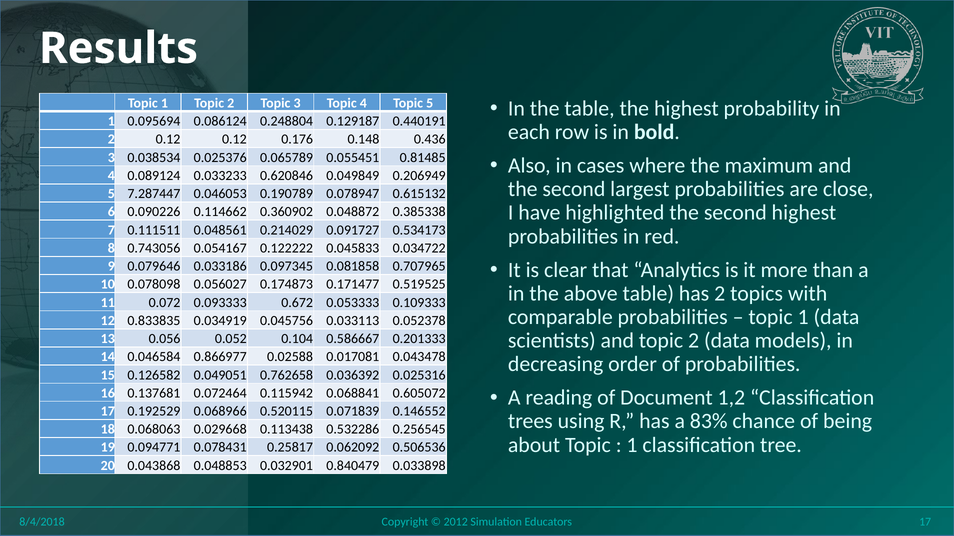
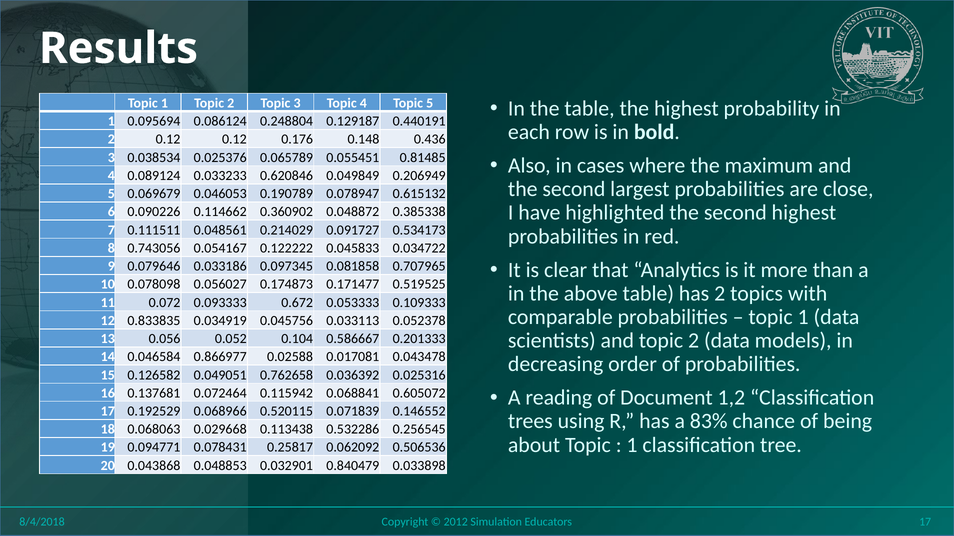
7.287447: 7.287447 -> 0.069679 (154, 194)
